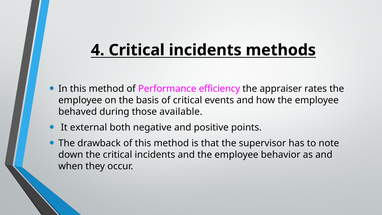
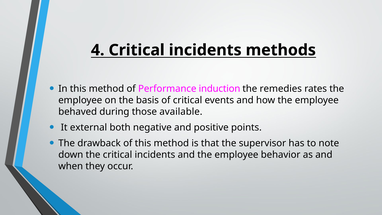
efficiency: efficiency -> induction (220, 89)
appraiser: appraiser -> remedies (281, 89)
